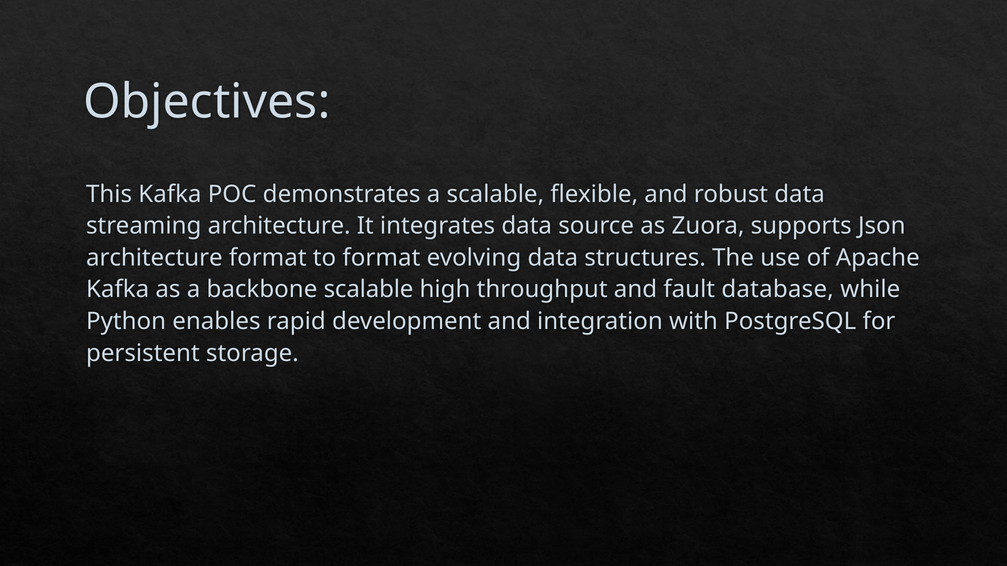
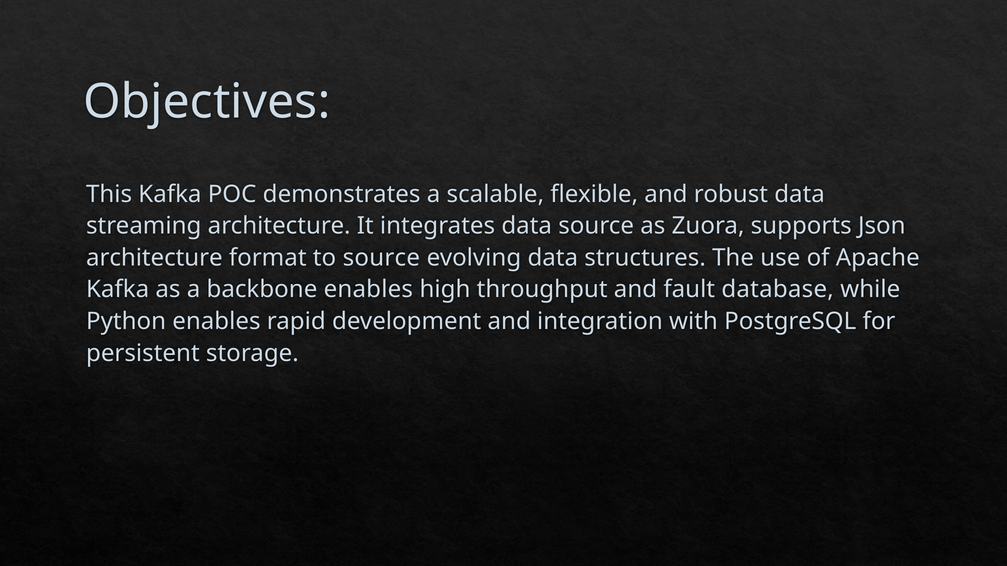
to format: format -> source (381, 258)
backbone scalable: scalable -> enables (368, 290)
